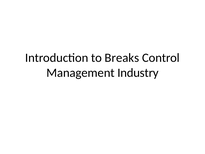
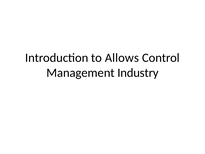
Breaks: Breaks -> Allows (122, 58)
